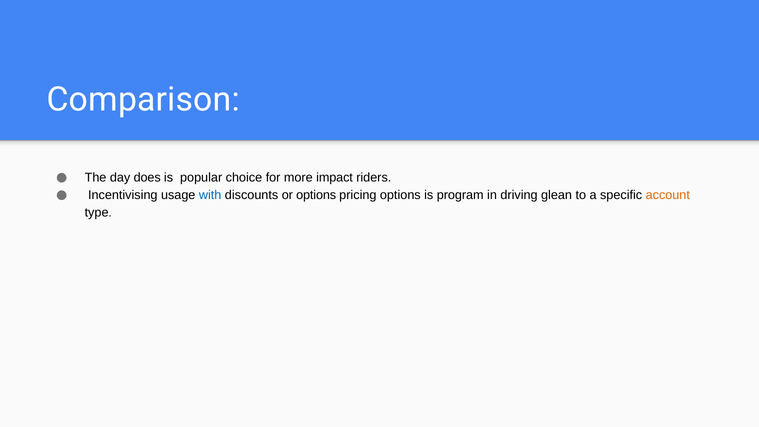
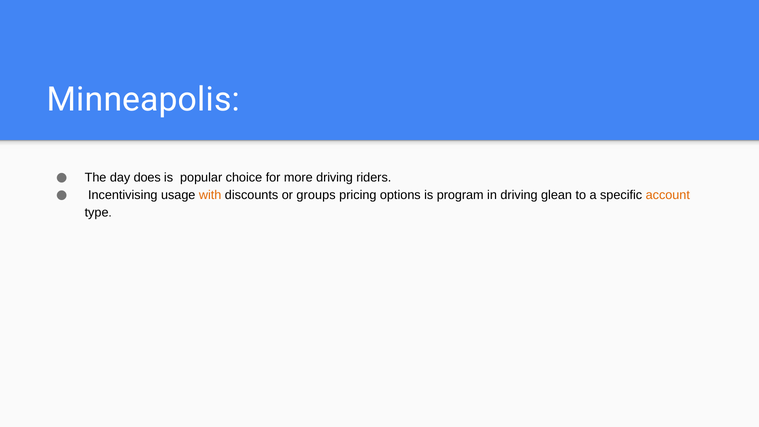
Comparison: Comparison -> Minneapolis (143, 100)
more impact: impact -> driving (335, 178)
with colour: blue -> orange (210, 195)
or options: options -> groups (316, 195)
